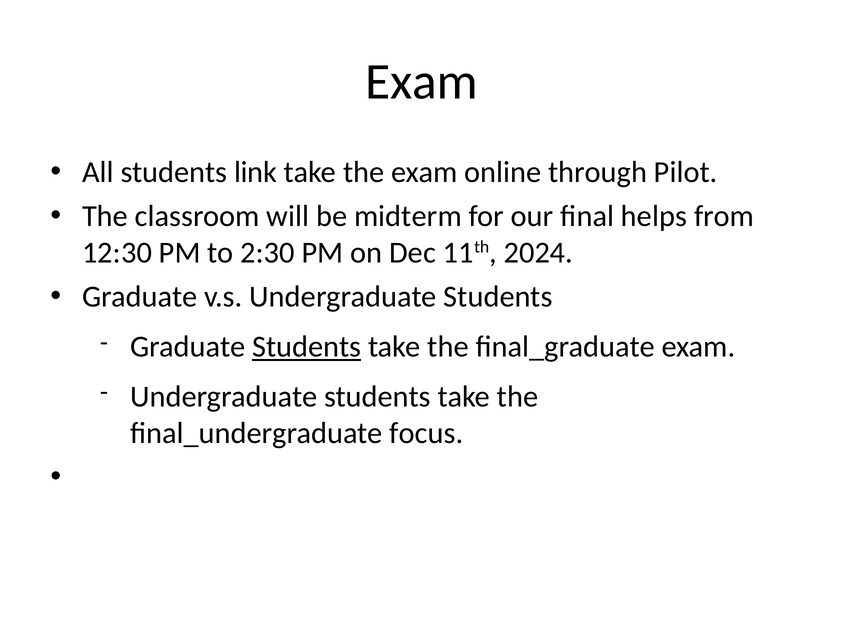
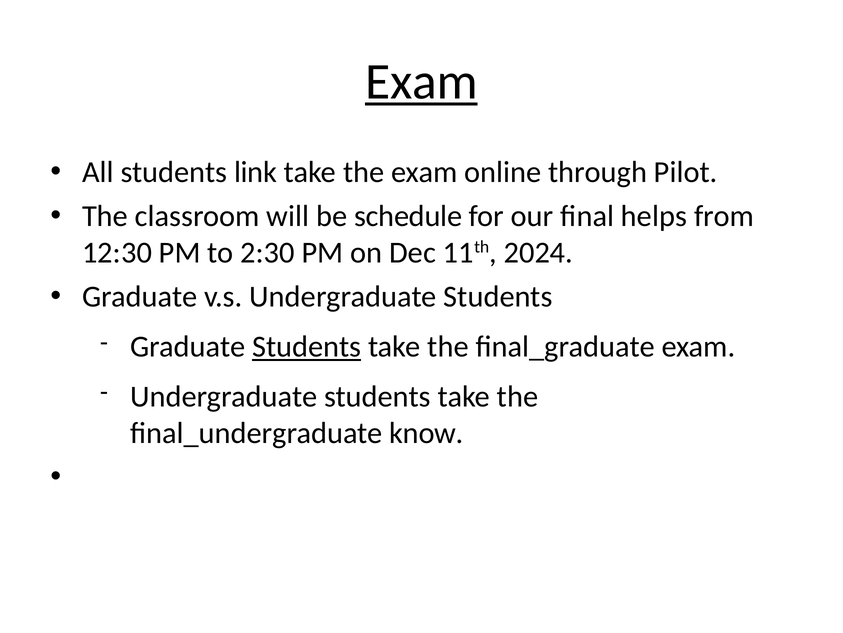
Exam underline: none -> present (421, 82)
midterm: midterm -> schedule (408, 216)
focus: focus -> know (426, 433)
